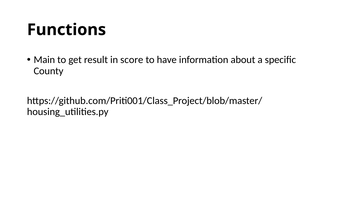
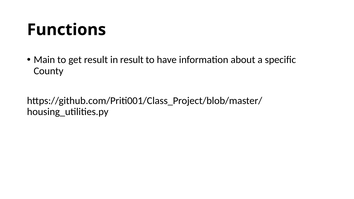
in score: score -> result (132, 60)
